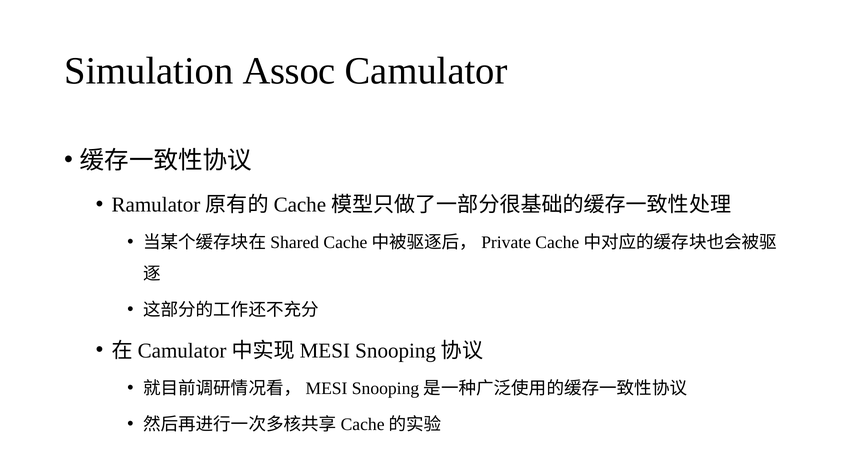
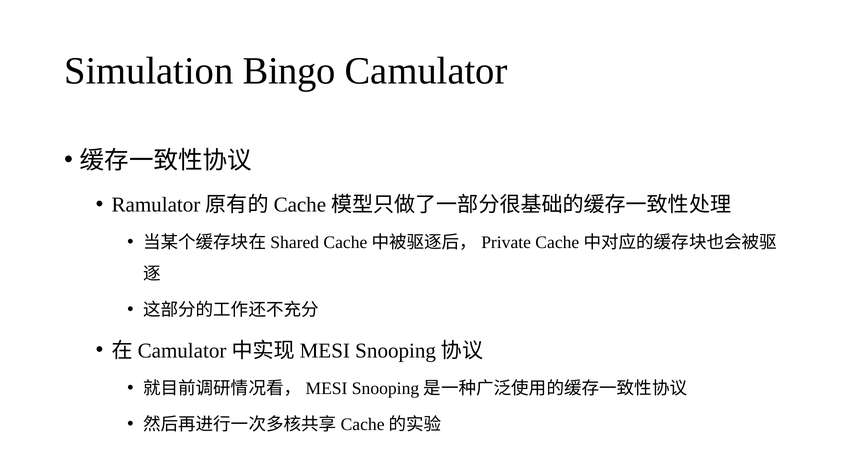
Assoc: Assoc -> Bingo (289, 71)
